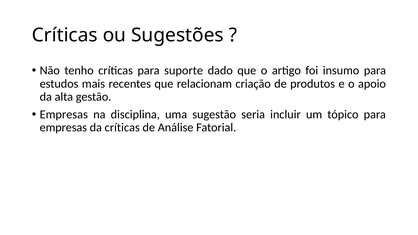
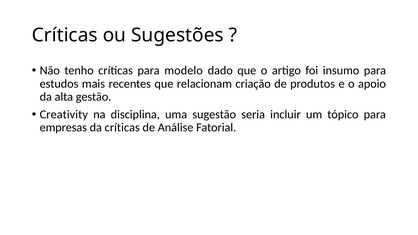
suporte: suporte -> modelo (184, 71)
Empresas: Empresas -> Creativity (64, 115)
